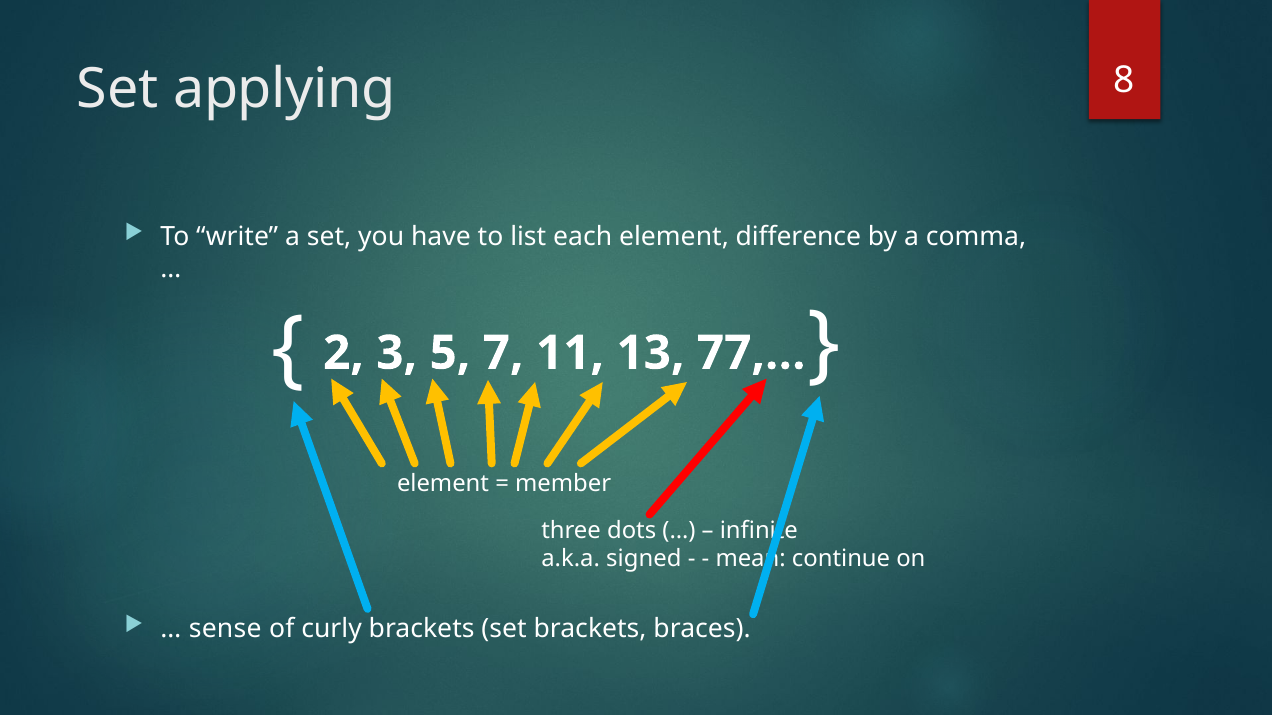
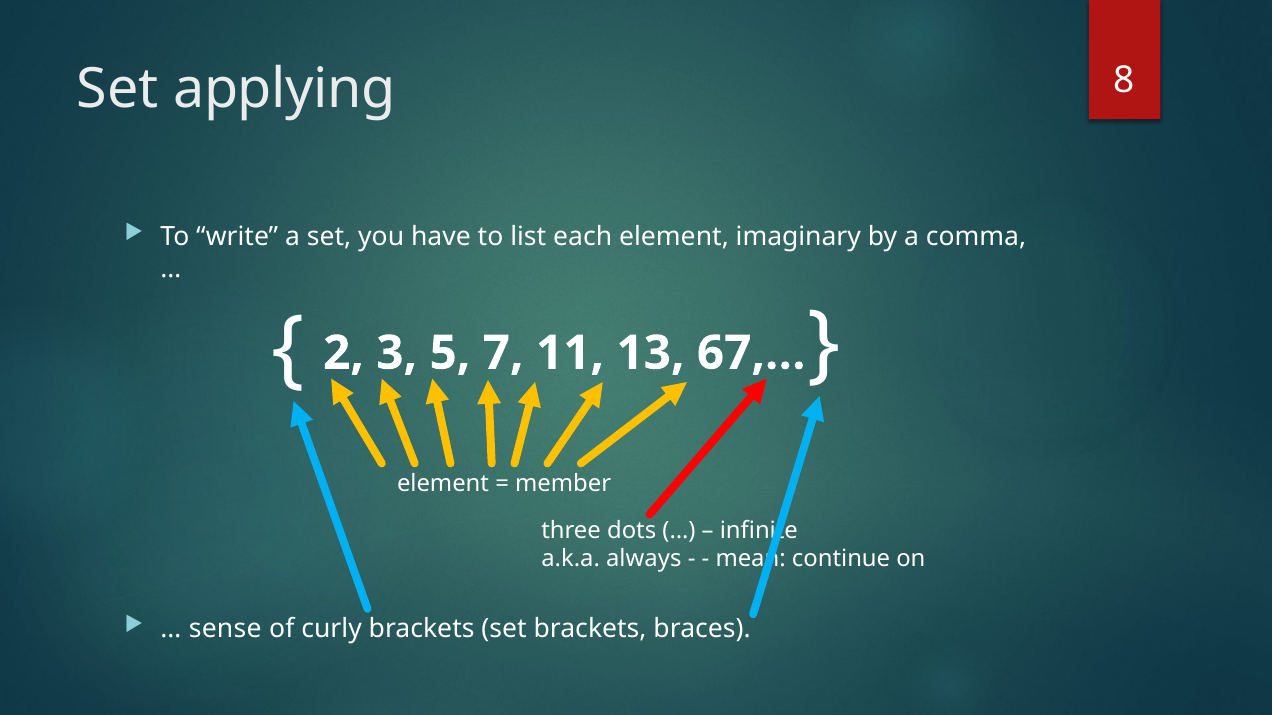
difference: difference -> imaginary (798, 237)
77,…: 77,… -> 67,… (751, 353)
signed: signed -> always (644, 559)
